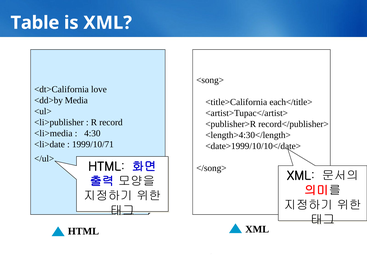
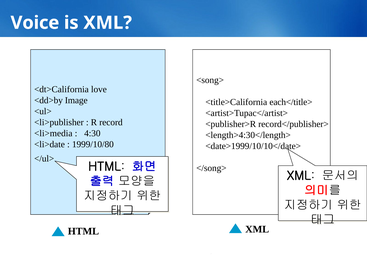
Table: Table -> Voice (35, 23)
Media: Media -> Image (76, 101)
1999/10/71: 1999/10/71 -> 1999/10/80 (93, 145)
